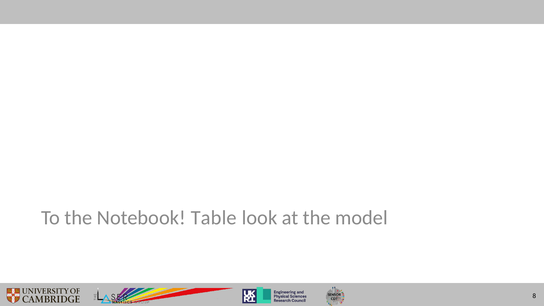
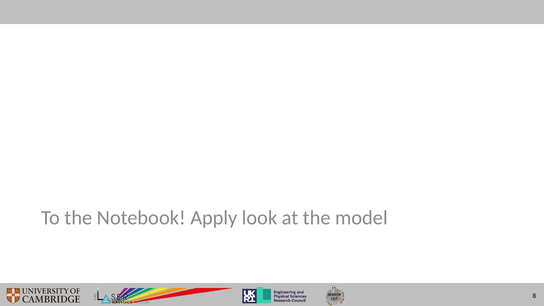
Table: Table -> Apply (214, 218)
